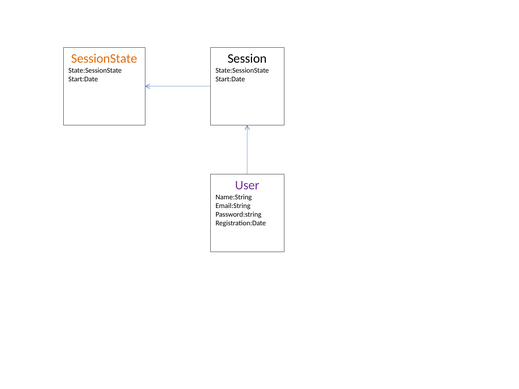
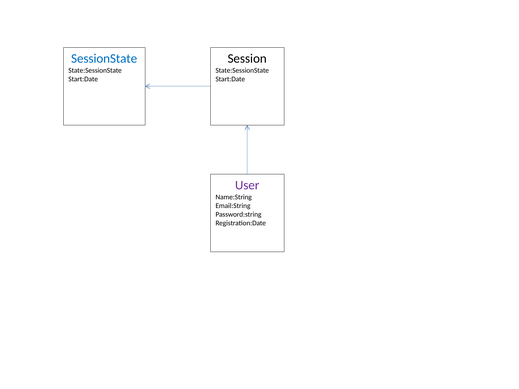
SessionState colour: orange -> blue (104, 59)
